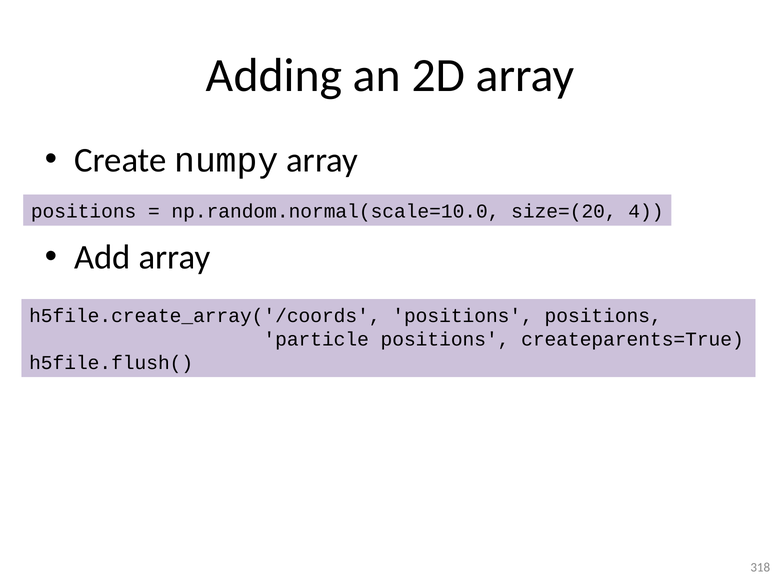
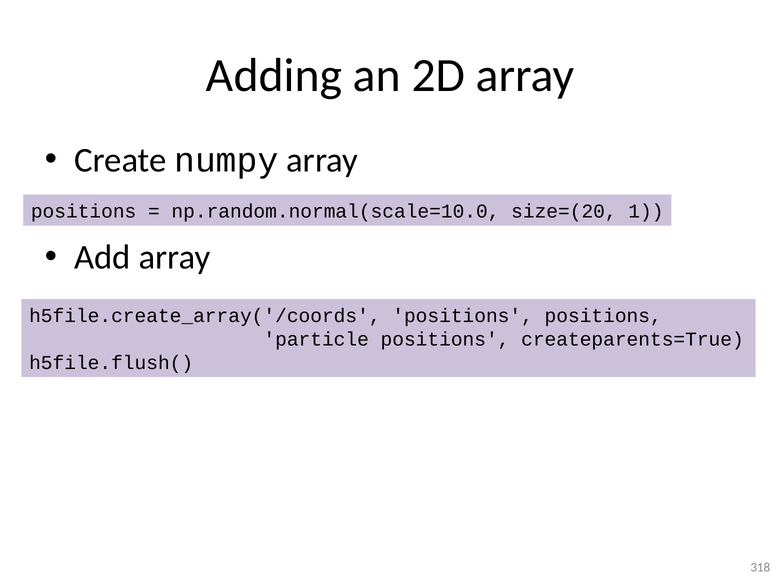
4: 4 -> 1 (646, 211)
